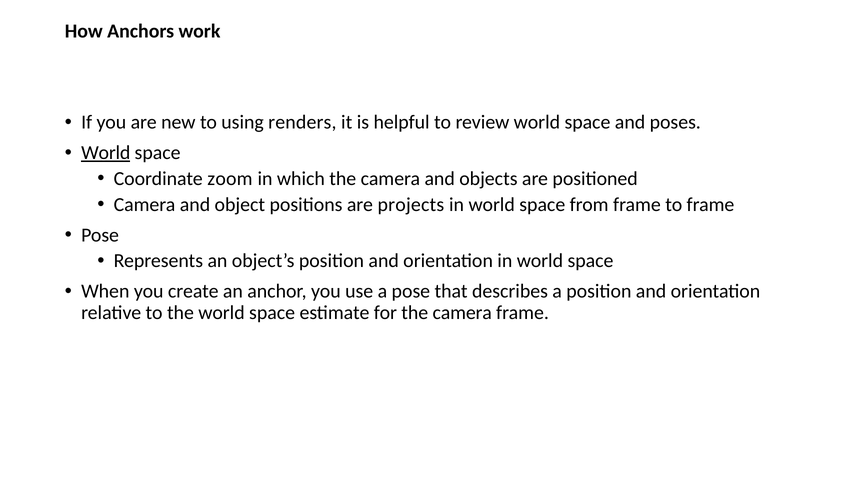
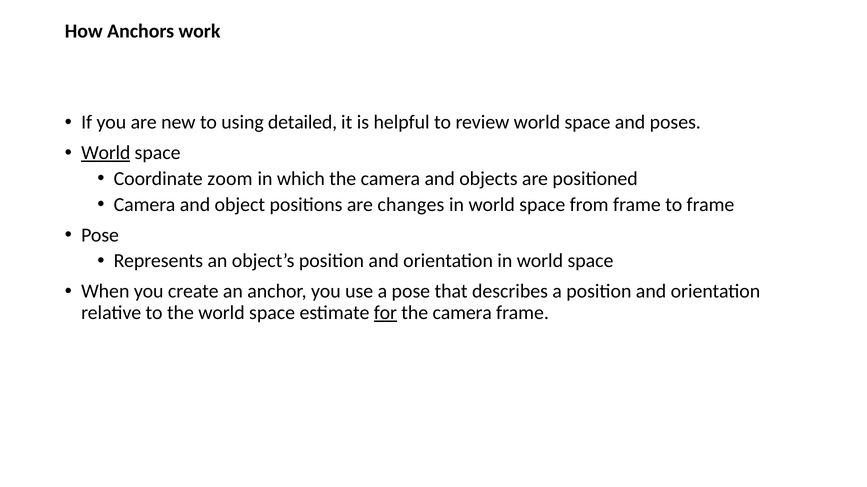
renders: renders -> detailed (303, 123)
projects: projects -> changes (411, 205)
for underline: none -> present (385, 313)
